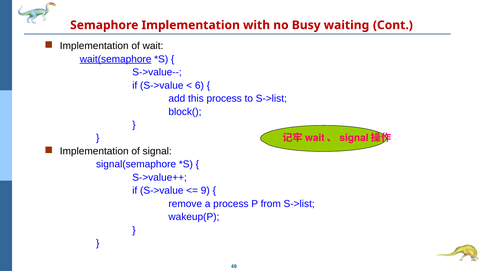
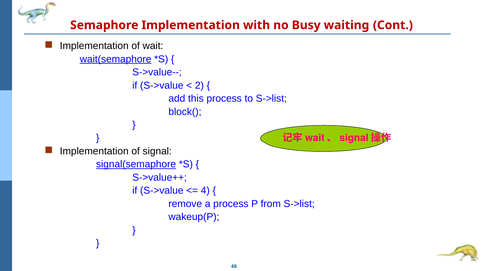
6: 6 -> 2 (199, 86)
signal(semaphore underline: none -> present (136, 165)
9: 9 -> 4 (205, 191)
